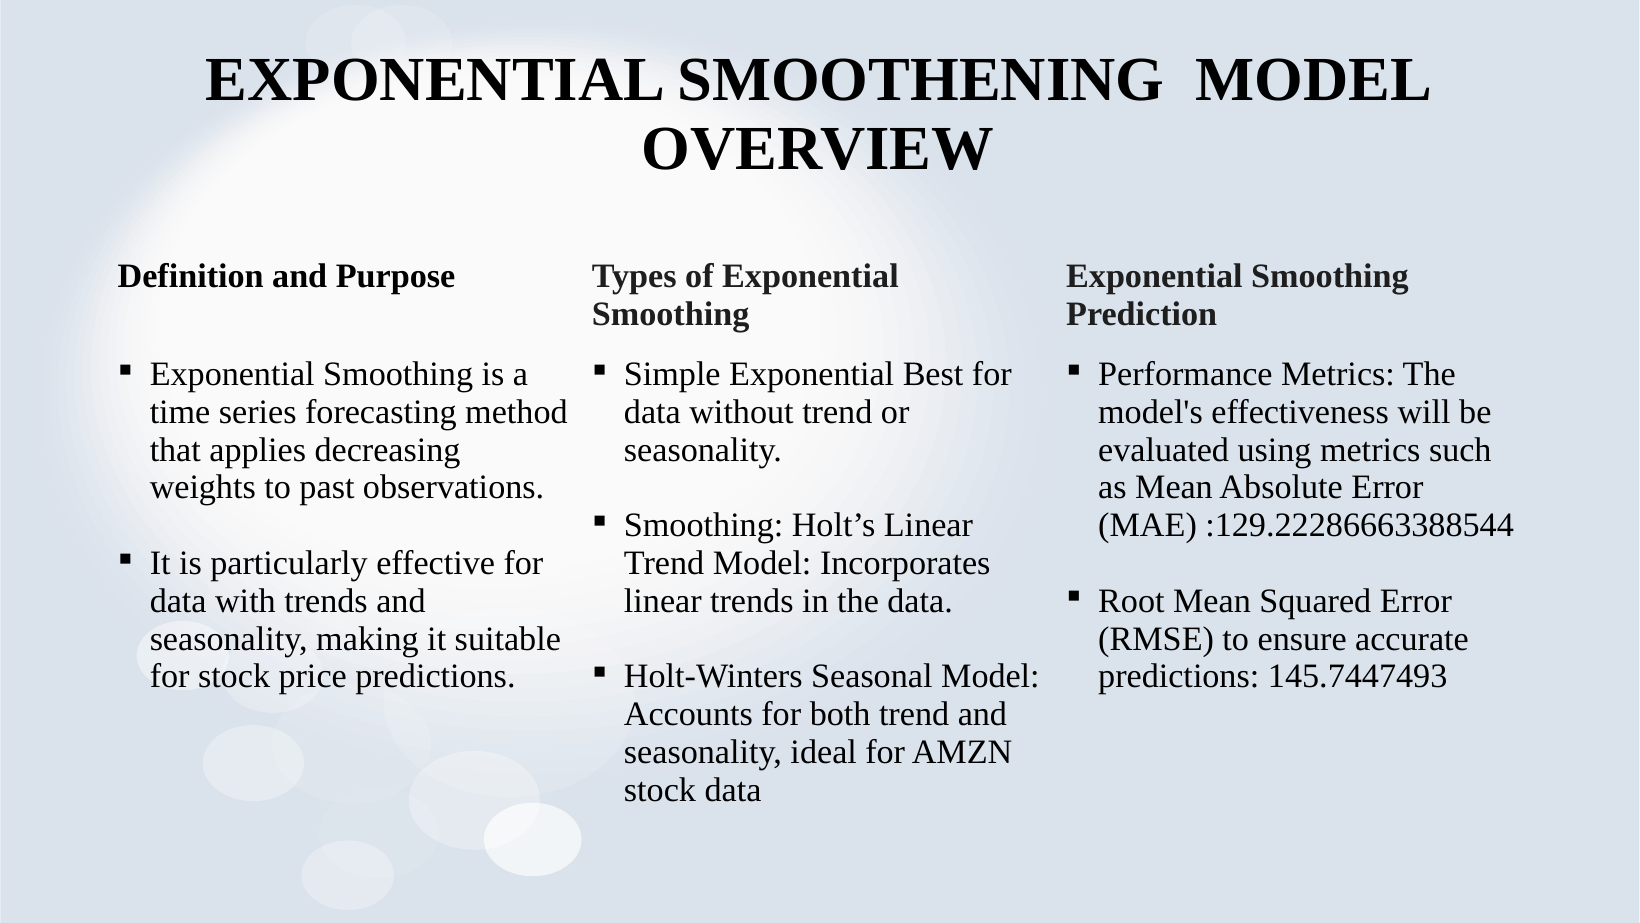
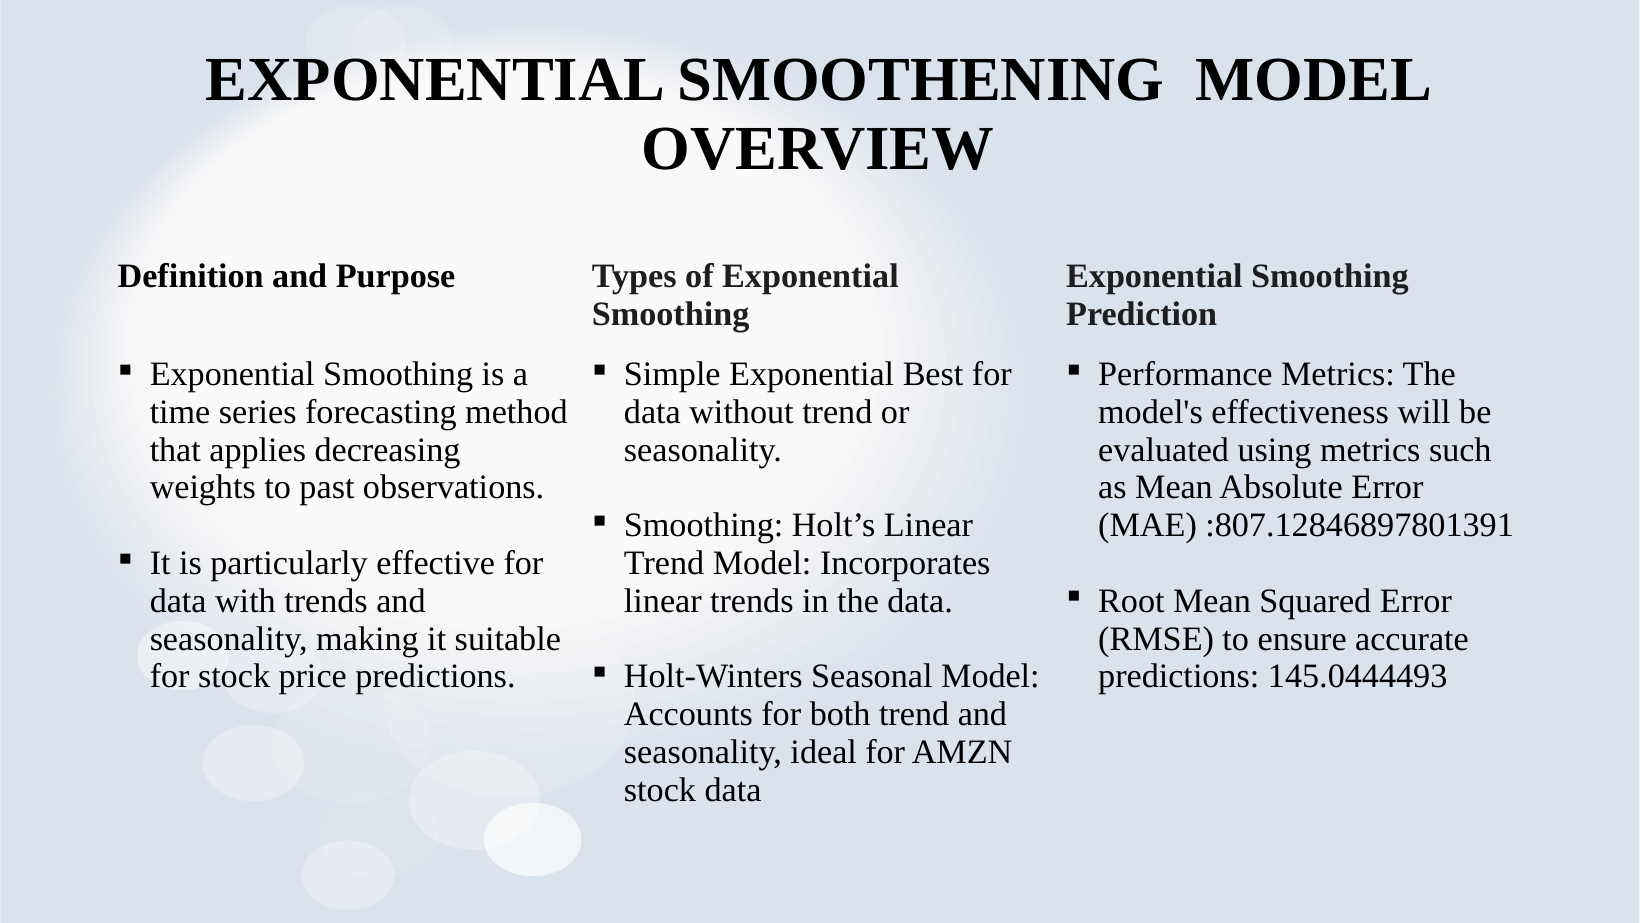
:129.22286663388544: :129.22286663388544 -> :807.12846897801391 (1360, 525)
145.7447493: 145.7447493 -> 145.0444493 (1358, 676)
